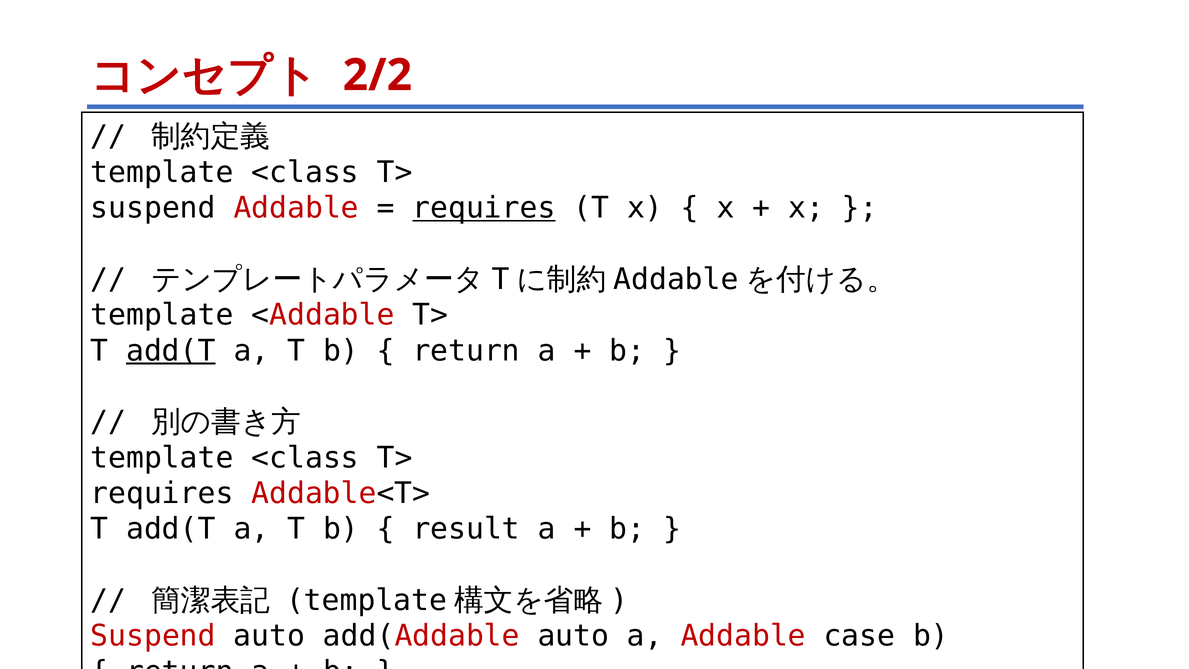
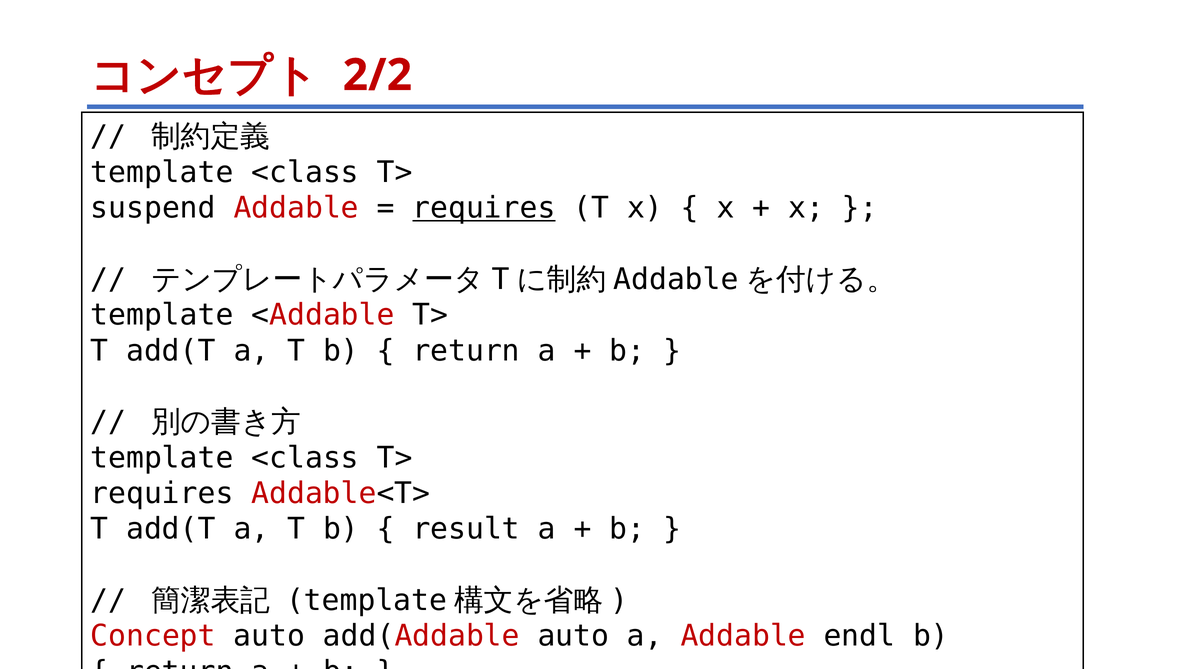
add(T underline: present -> none (171, 351)
Suspend: Suspend -> Concept (153, 636)
case: case -> endl (859, 636)
